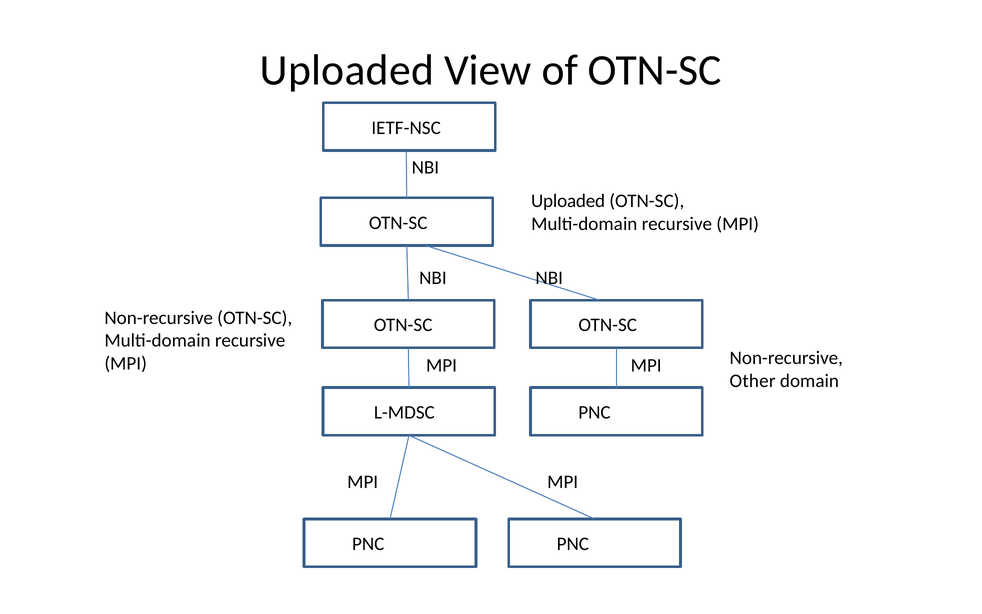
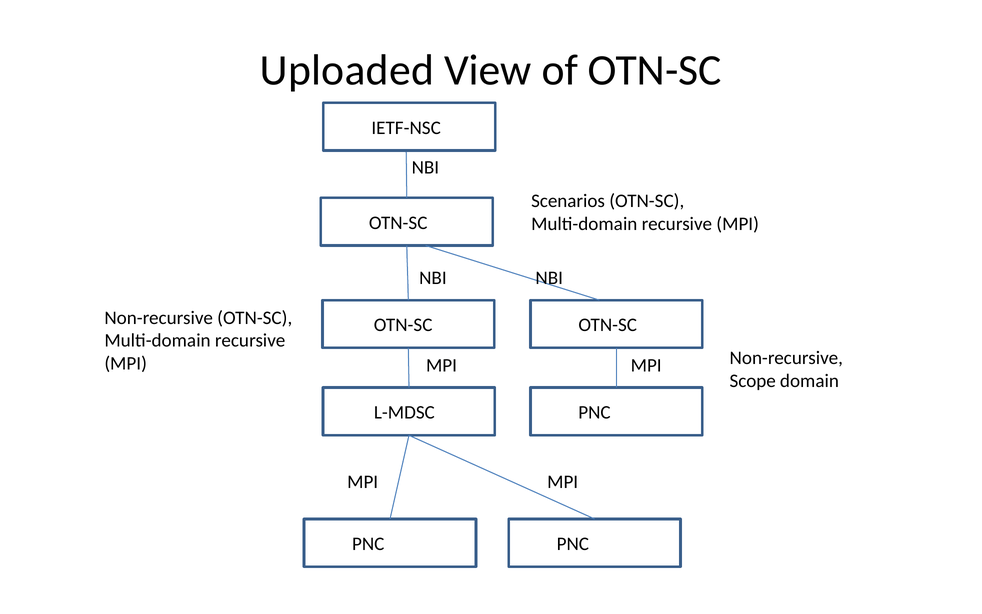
Uploaded: Uploaded -> Scenarios (568, 201)
Other: Other -> Scope (753, 381)
